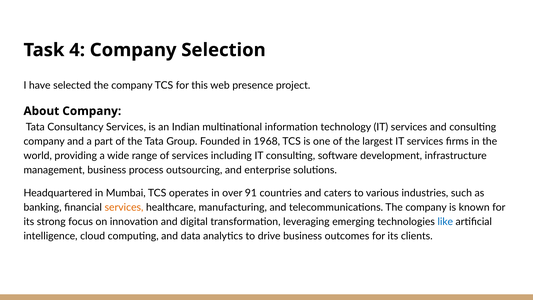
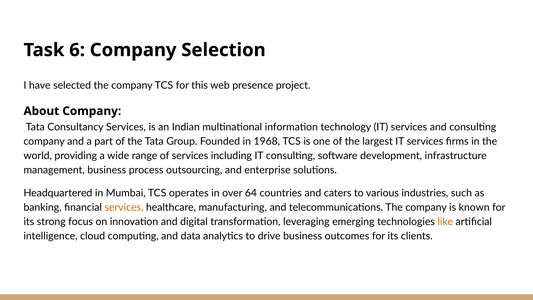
4: 4 -> 6 (77, 50)
91: 91 -> 64 (251, 193)
like colour: blue -> orange (445, 222)
